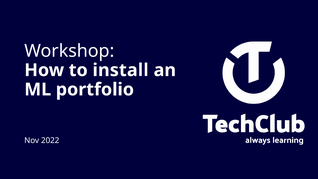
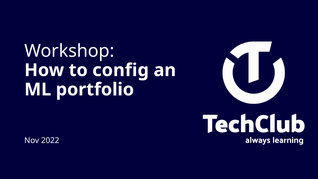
install: install -> config (121, 70)
